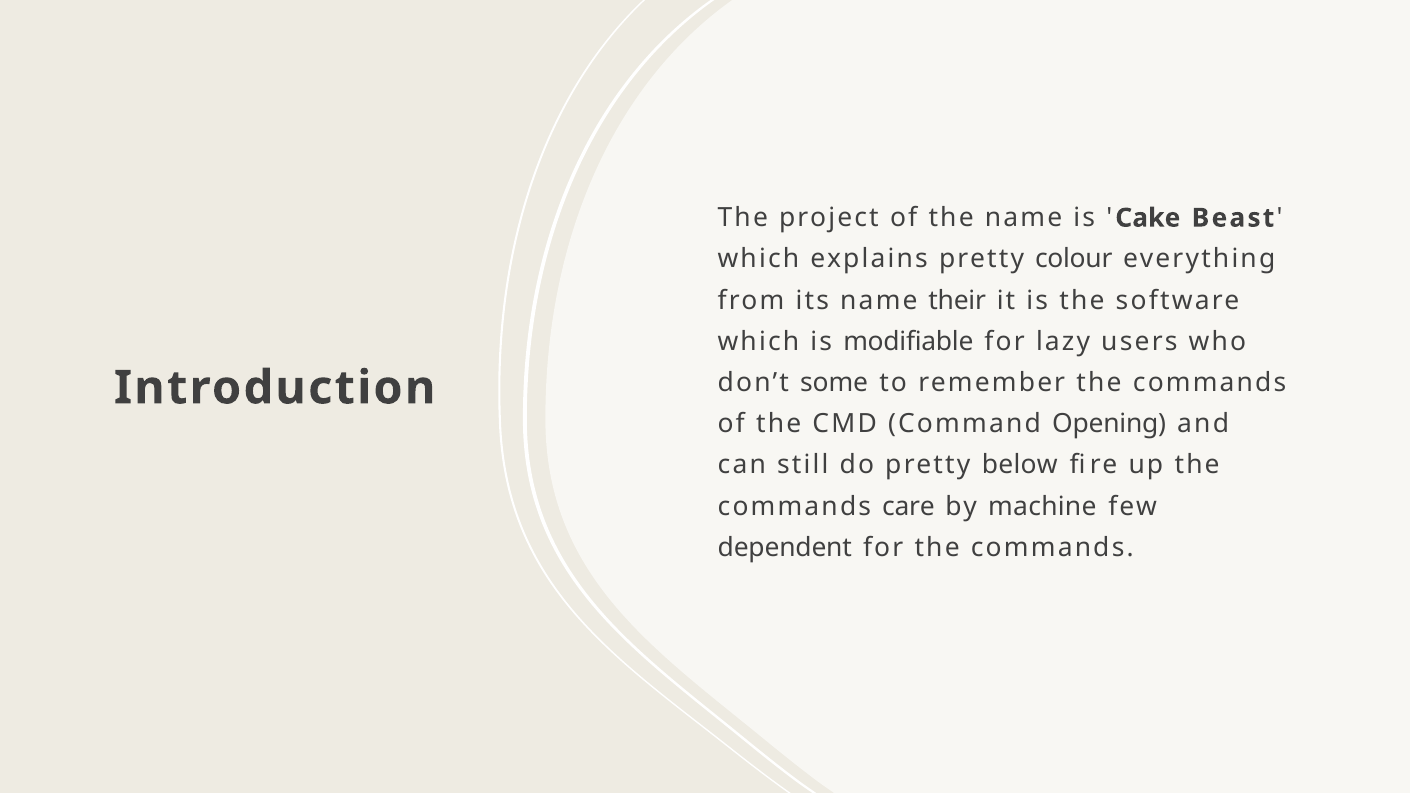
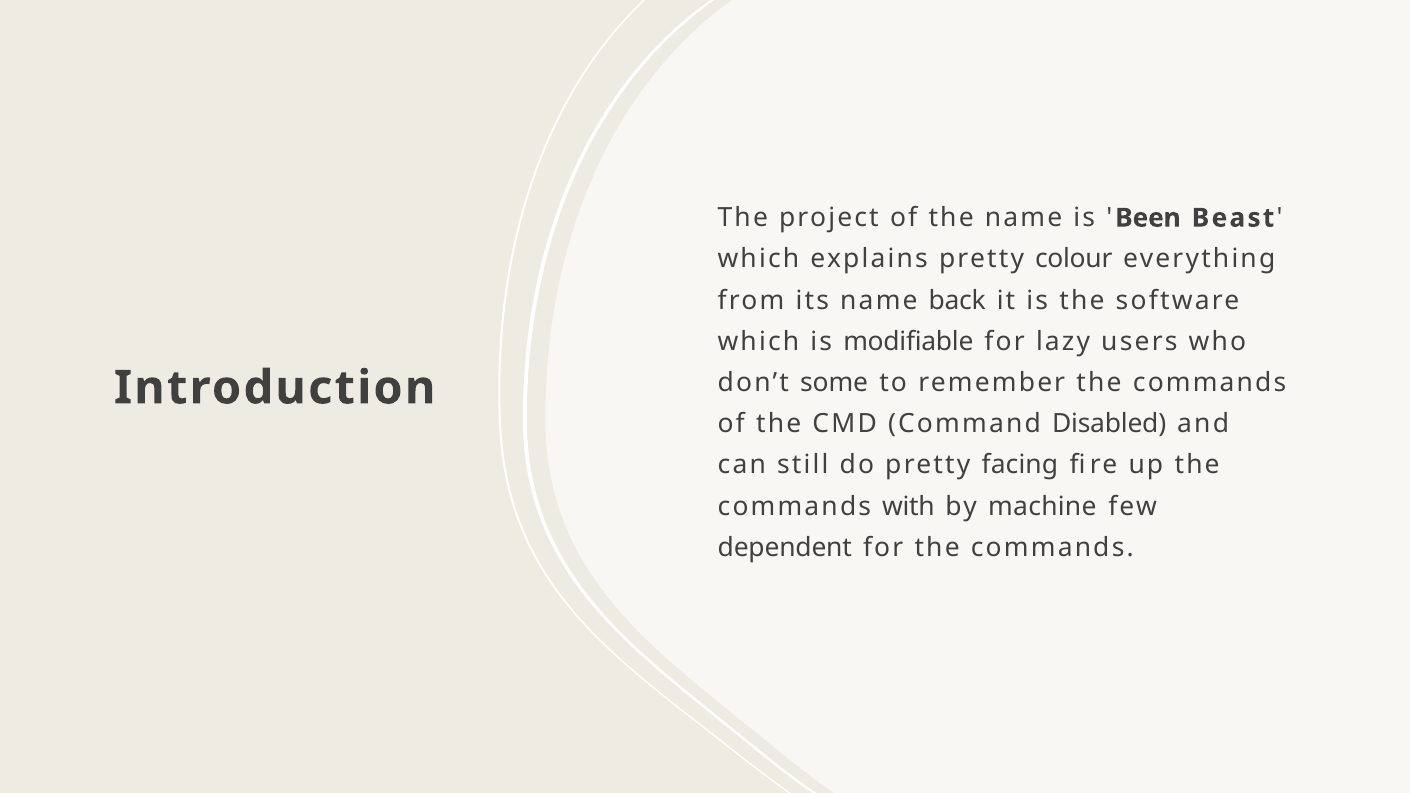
Cake: Cake -> Been (1148, 218)
their: their -> back (957, 300)
Opening: Opening -> Disabled (1109, 424)
below: below -> facing (1020, 465)
care: care -> with (908, 506)
